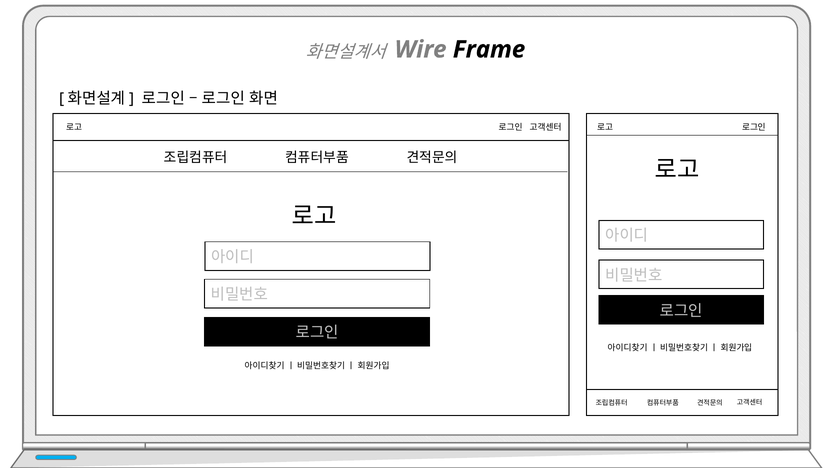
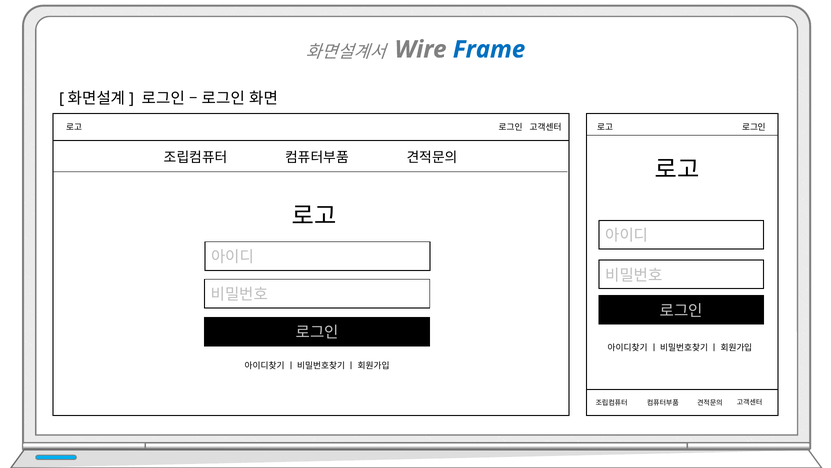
Frame colour: black -> blue (489, 49)
